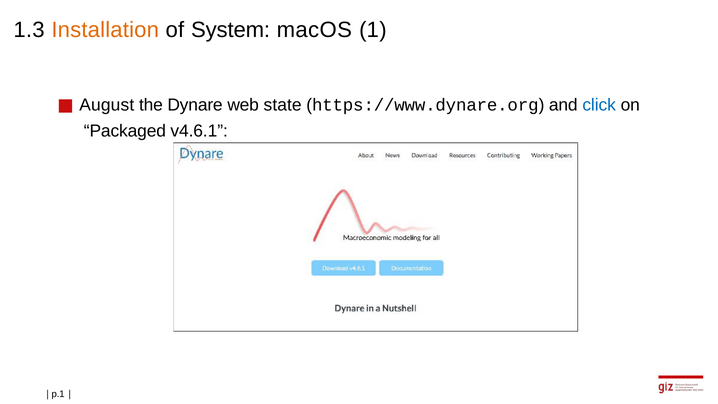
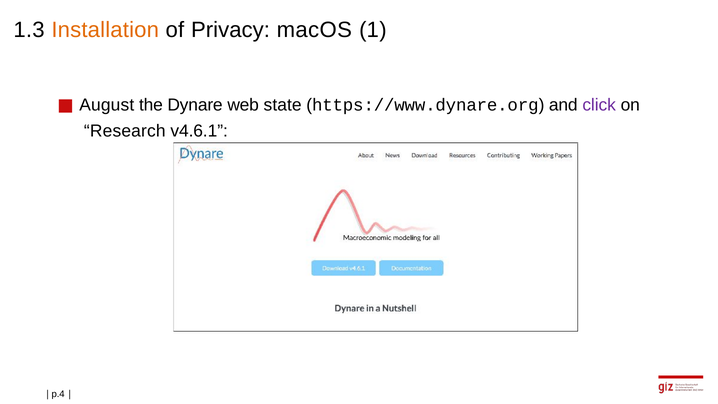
System: System -> Privacy (231, 30)
click colour: blue -> purple (599, 105)
Packaged: Packaged -> Research (125, 131)
p.1: p.1 -> p.4 (58, 394)
